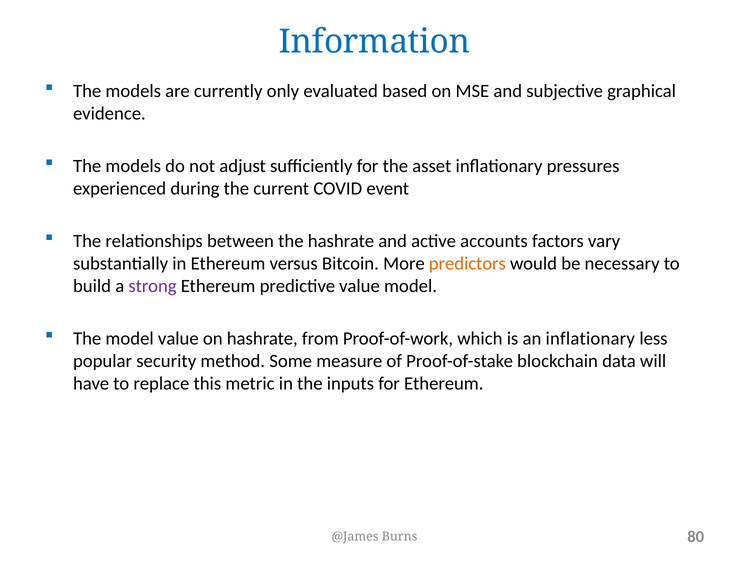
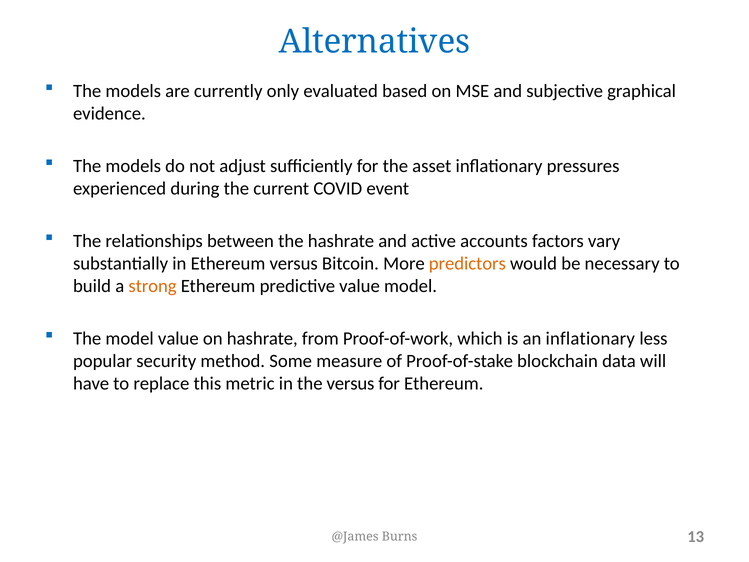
Information: Information -> Alternatives (374, 42)
strong colour: purple -> orange (152, 286)
the inputs: inputs -> versus (350, 383)
80: 80 -> 13 (696, 537)
